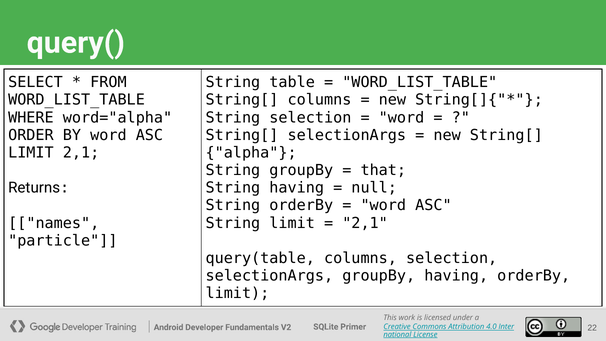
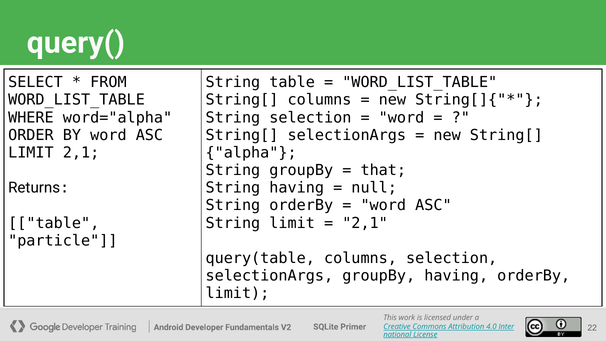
names: names -> table (54, 223)
